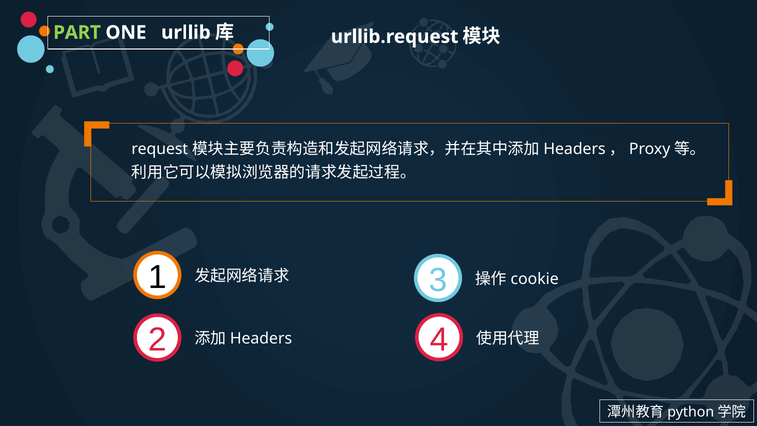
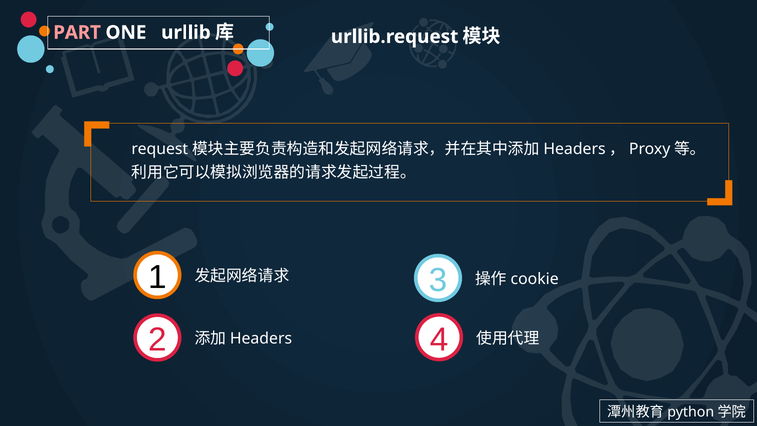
PART colour: light green -> pink (77, 32)
